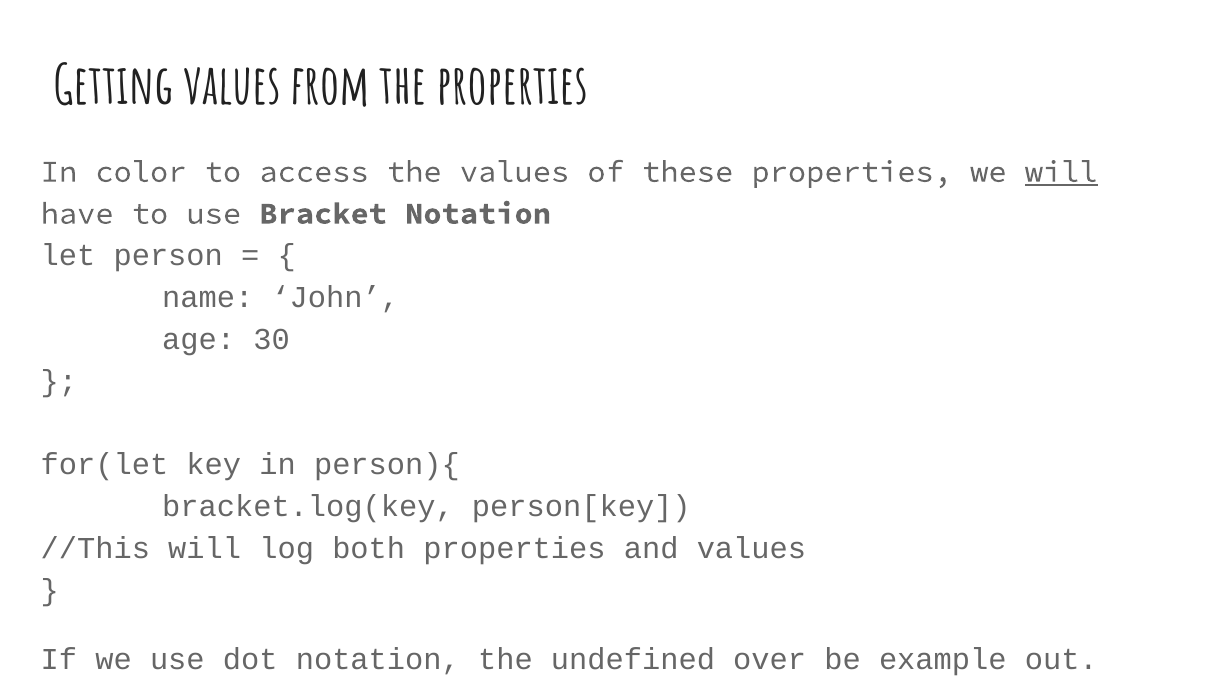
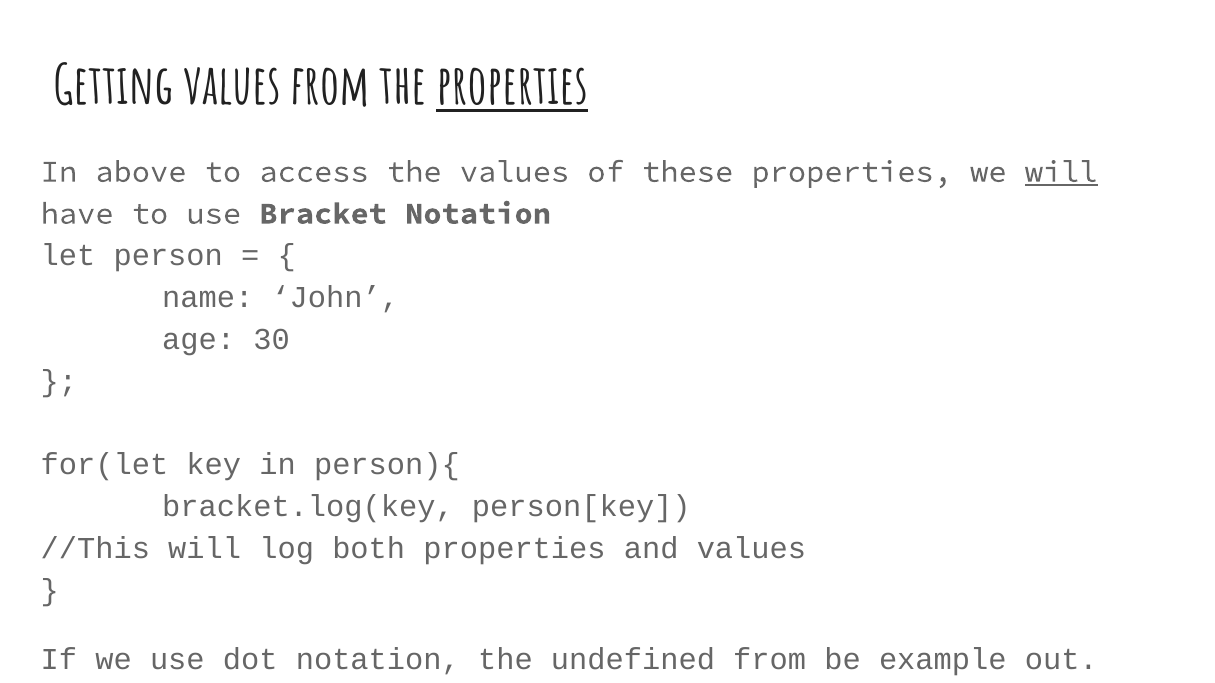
properties underline: none -> present (512, 87)
color: color -> above (141, 172)
undefined over: over -> from (770, 660)
